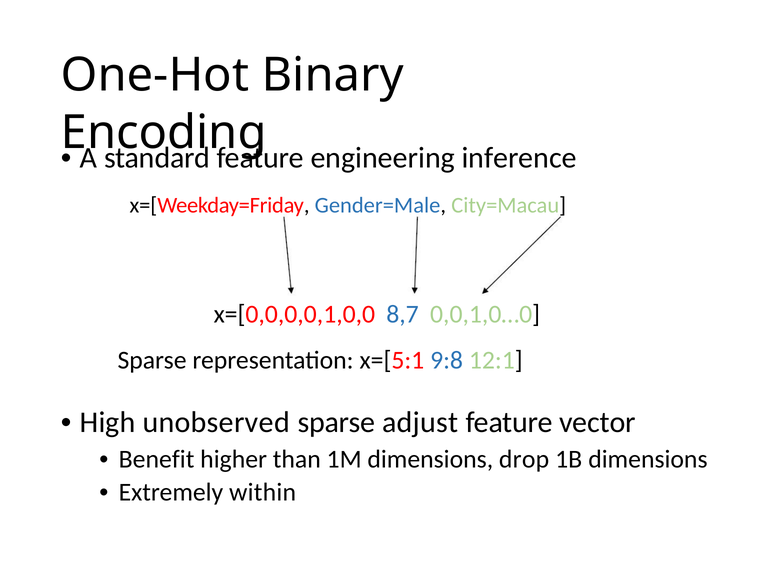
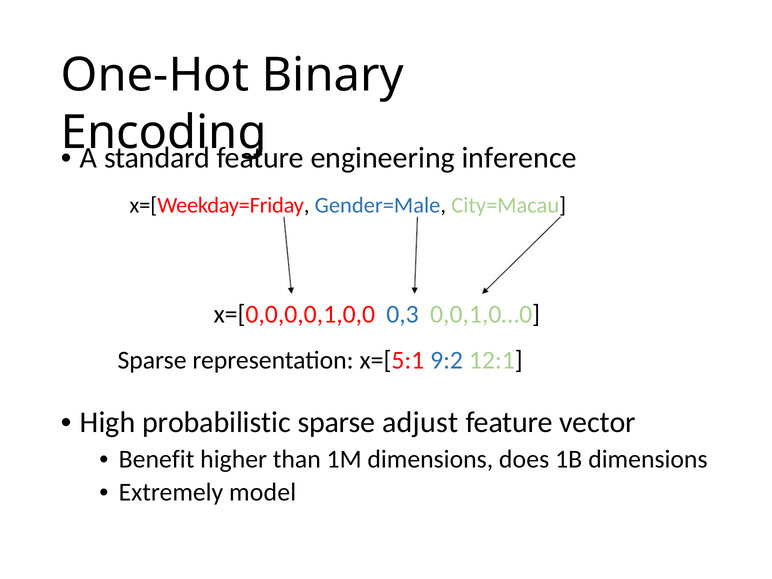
8,7: 8,7 -> 0,3 (403, 314)
9:8: 9:8 -> 9:2 (447, 360)
unobserved: unobserved -> probabilistic (216, 423)
drop: drop -> does (524, 459)
within: within -> model (263, 492)
